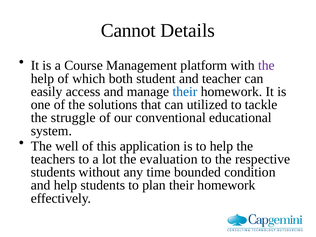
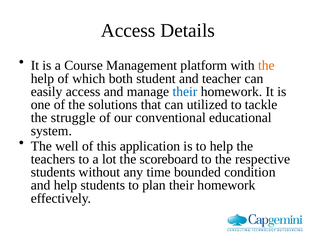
Cannot: Cannot -> Access (128, 31)
the colour: purple -> orange (266, 65)
evaluation: evaluation -> scoreboard (169, 159)
